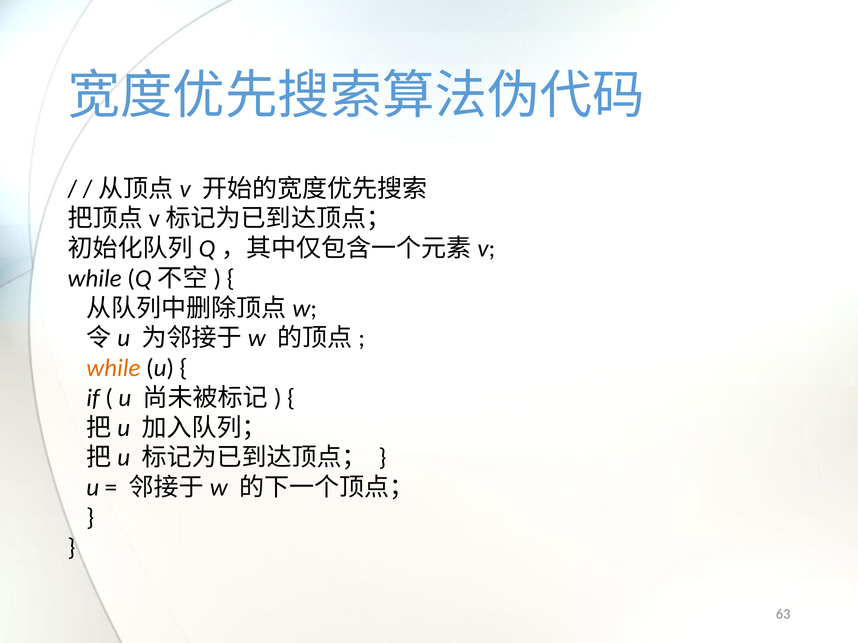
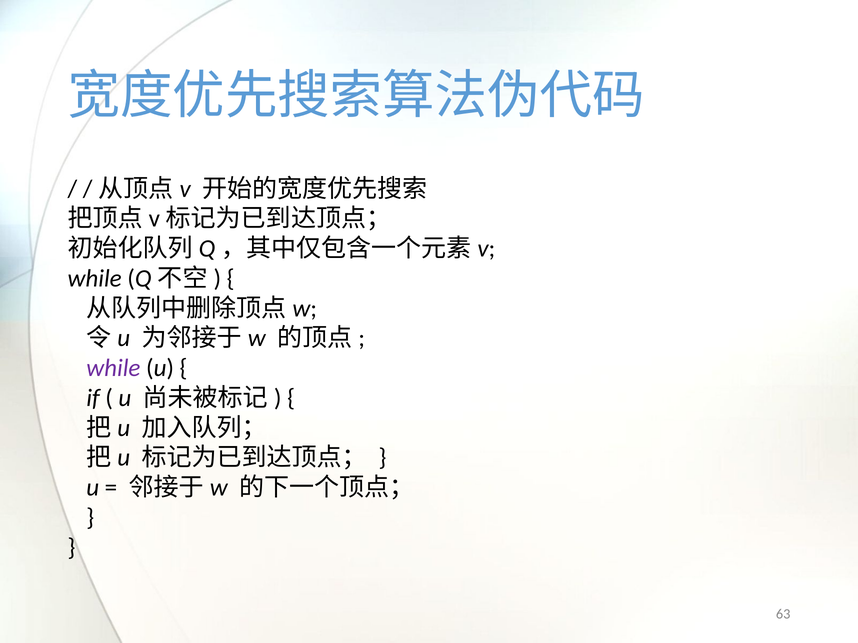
while colour: orange -> purple (113, 368)
